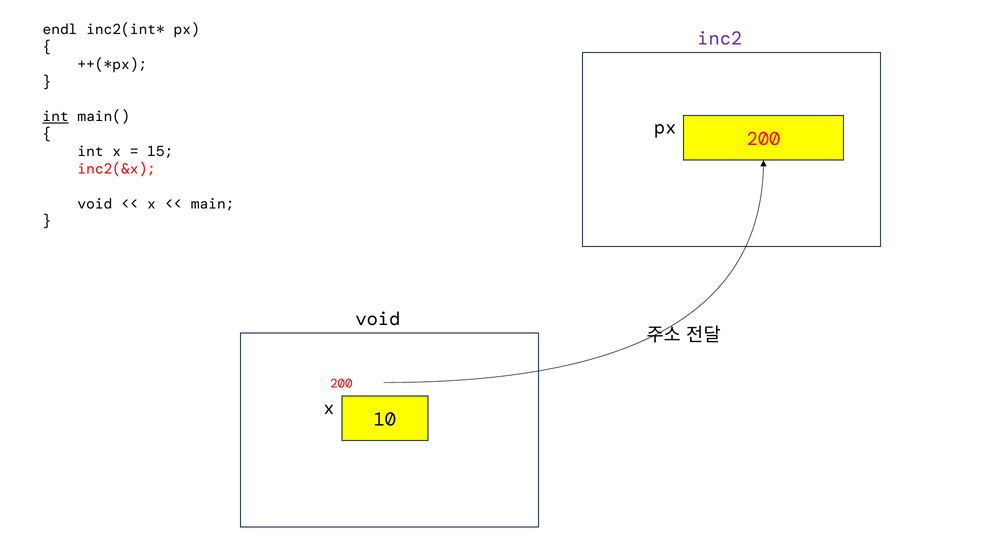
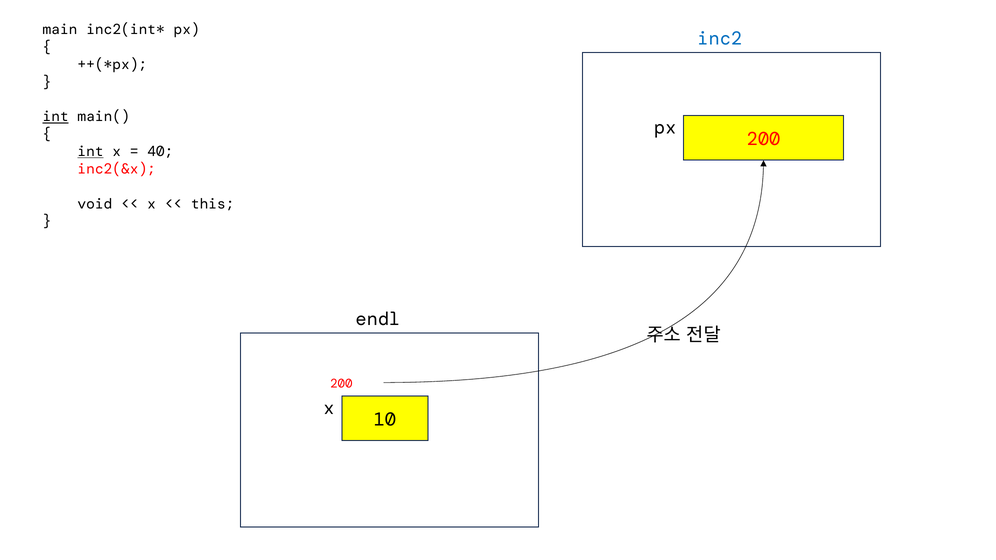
endl: endl -> main (60, 29)
inc2 colour: purple -> blue (720, 38)
int underline: none -> present (91, 152)
15: 15 -> 40 (160, 152)
main: main -> this (213, 204)
void: void -> endl (378, 319)
